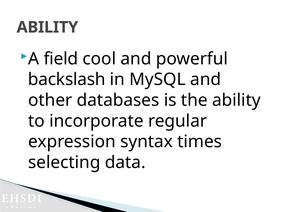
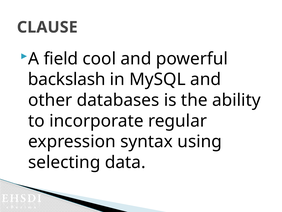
ABILITY: ABILITY -> CLAUSE (47, 27)
times: times -> using (200, 141)
